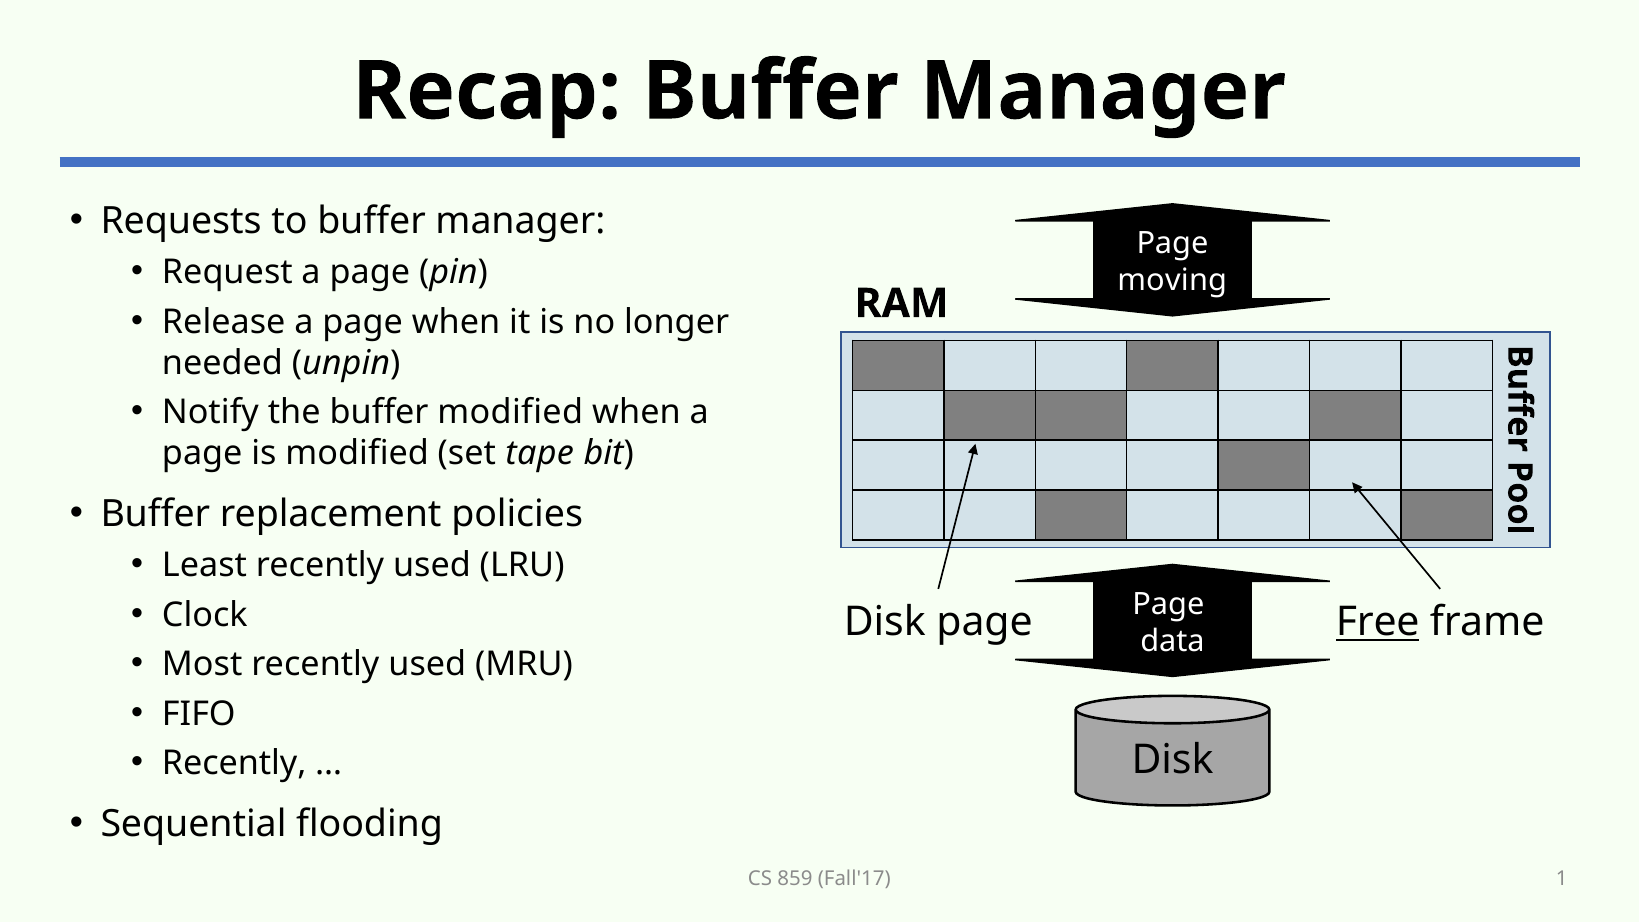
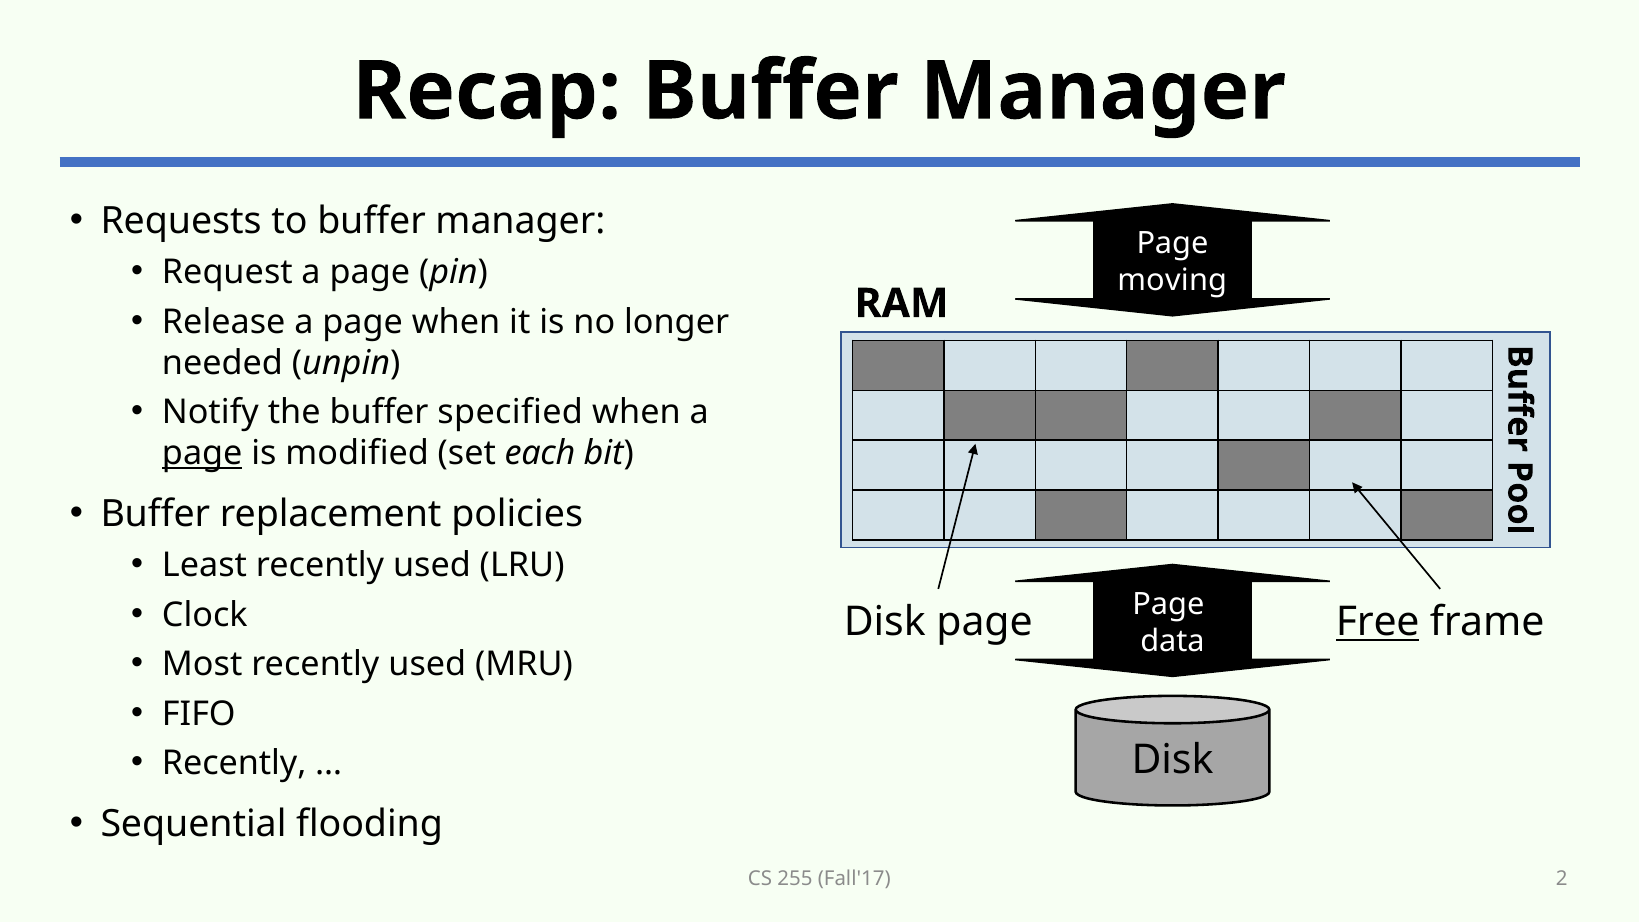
buffer modified: modified -> specified (510, 413)
page underline: none -> present (202, 454)
tape: tape -> each (540, 454)
859: 859 -> 255 (795, 879)
1: 1 -> 2 (1562, 879)
